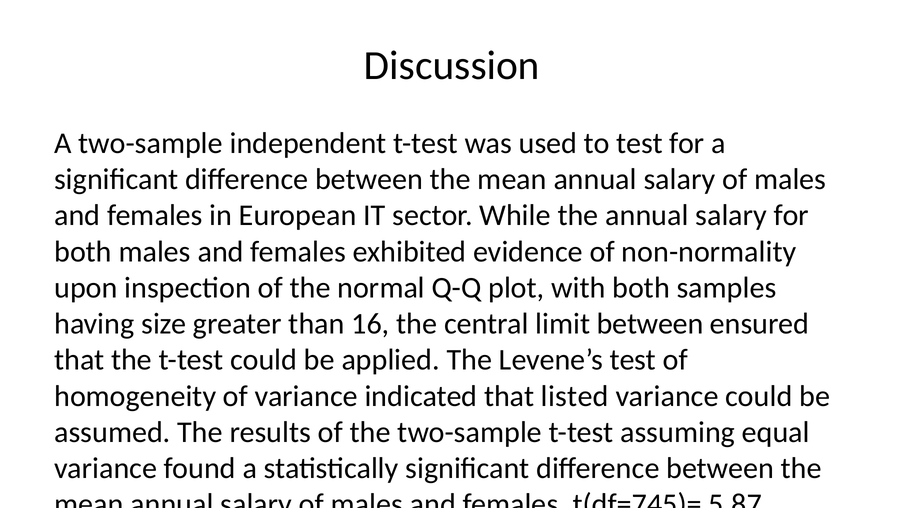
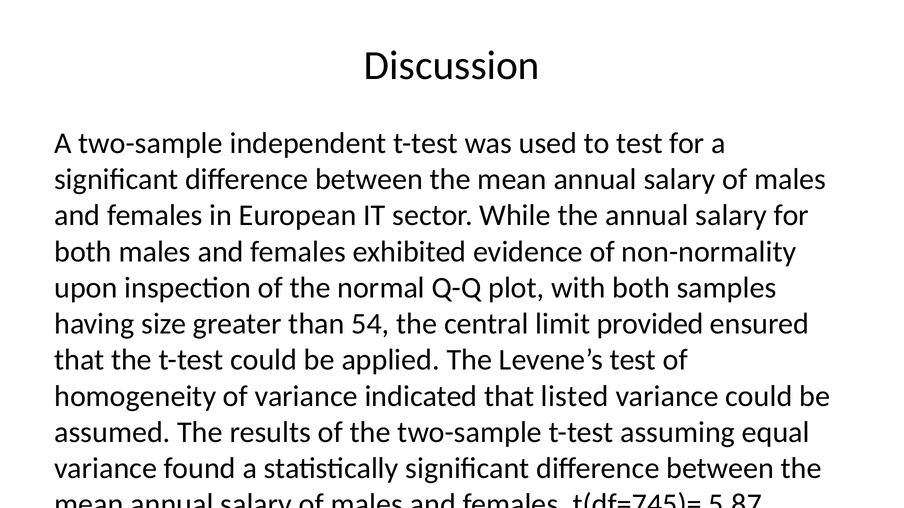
16: 16 -> 54 (370, 324)
limit between: between -> provided (650, 324)
